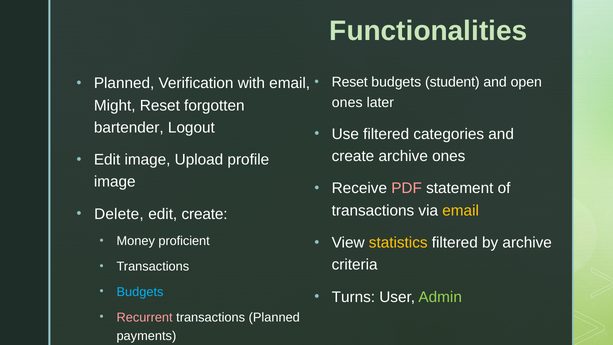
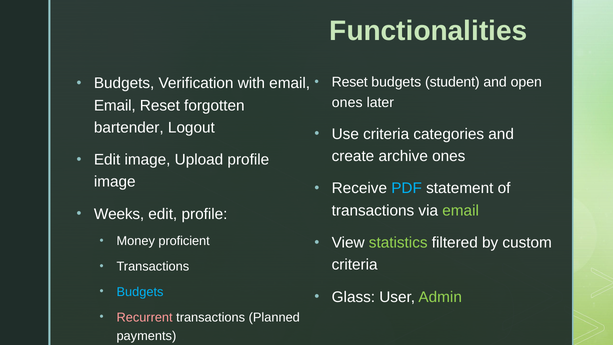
Planned: Planned -> Budgets (124, 83)
Might: Might -> Email (115, 105)
Use filtered: filtered -> criteria (386, 134)
PDF colour: pink -> light blue (407, 188)
email colour: yellow -> light green (461, 210)
Delete: Delete -> Weeks (119, 214)
edit create: create -> profile (205, 214)
statistics colour: yellow -> light green (398, 243)
by archive: archive -> custom (527, 243)
Turns: Turns -> Glass (353, 297)
